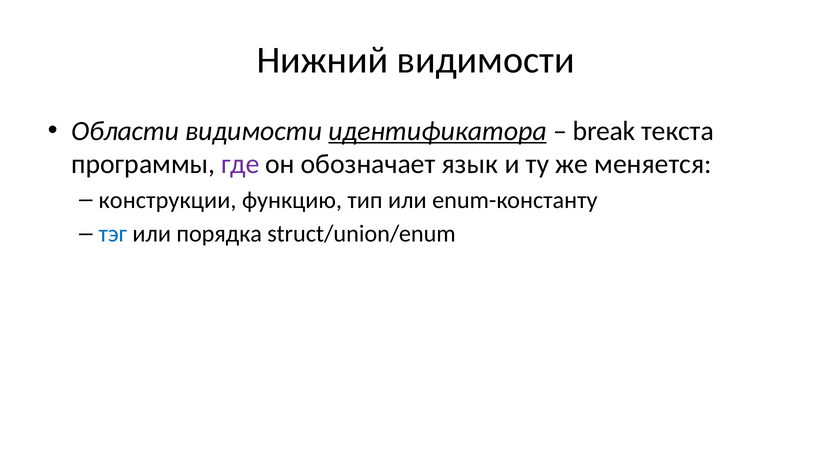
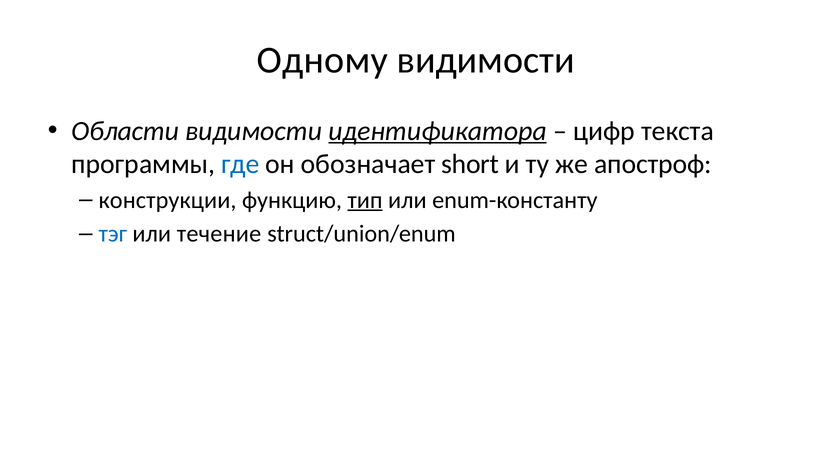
Нижний: Нижний -> Одному (322, 60)
break: break -> цифр (604, 131)
где colour: purple -> blue (240, 164)
язык: язык -> short (470, 164)
меняется: меняется -> апостроф (653, 164)
тип underline: none -> present (365, 200)
порядка: порядка -> течение (219, 234)
